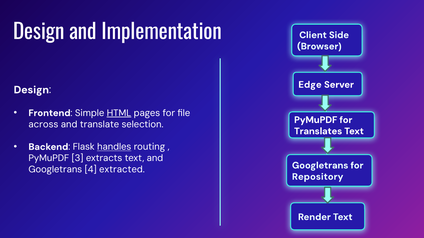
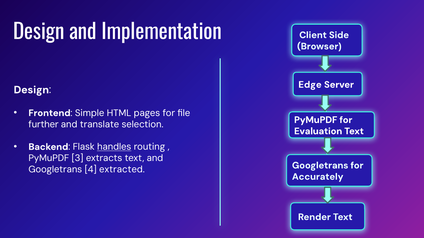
HTML underline: present -> none (119, 113)
across: across -> further (43, 125)
Translates: Translates -> Evaluation (318, 131)
Repository: Repository -> Accurately (318, 177)
